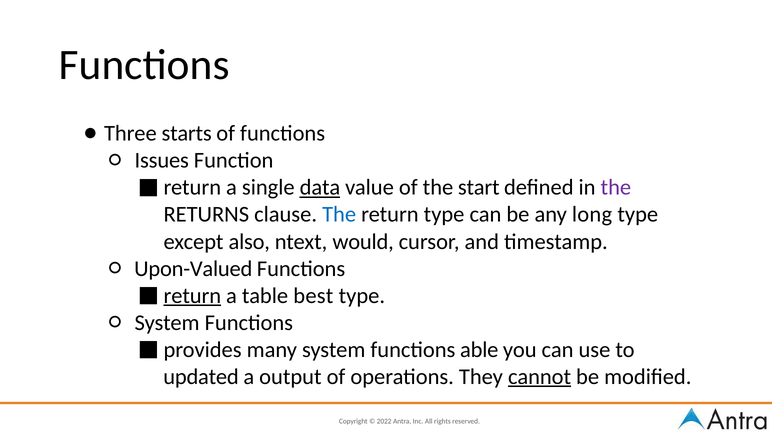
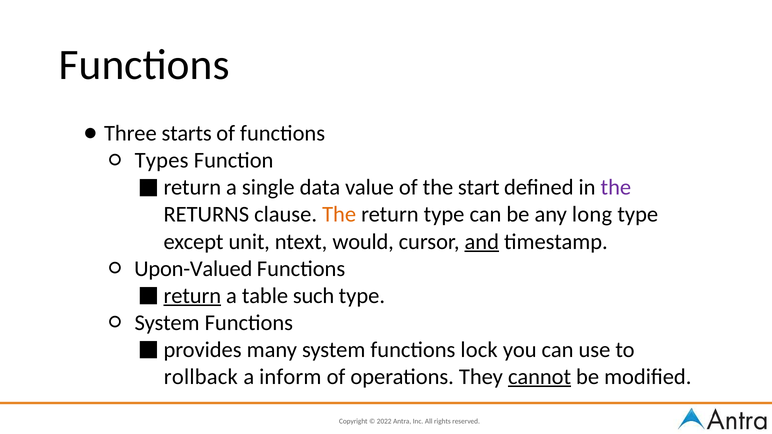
Issues: Issues -> Types (162, 161)
data underline: present -> none (320, 188)
The colour: blue -> orange (339, 215)
also: also -> unit (249, 242)
and underline: none -> present (482, 242)
best: best -> such (314, 296)
able: able -> lock (479, 350)
updated: updated -> rollback (201, 377)
output: output -> inform (290, 377)
